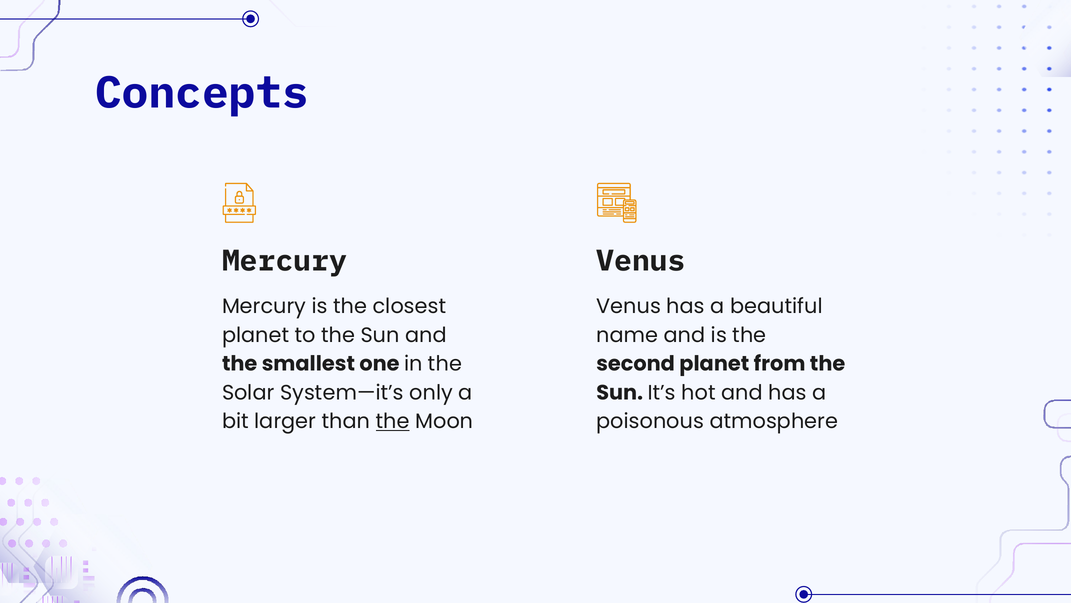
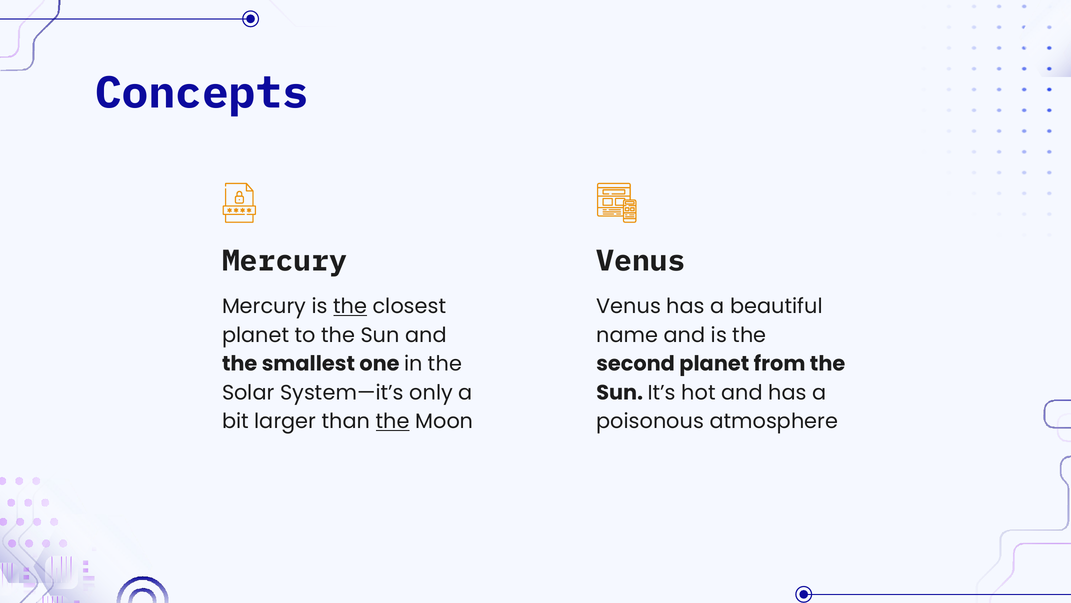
the underline: none -> present (350, 306)
